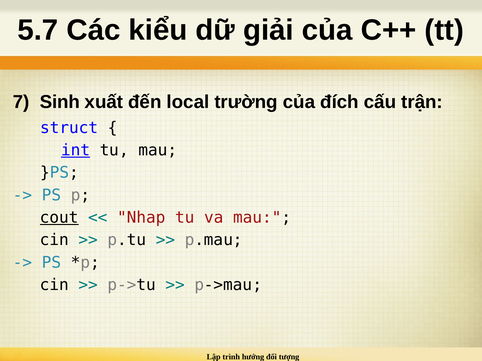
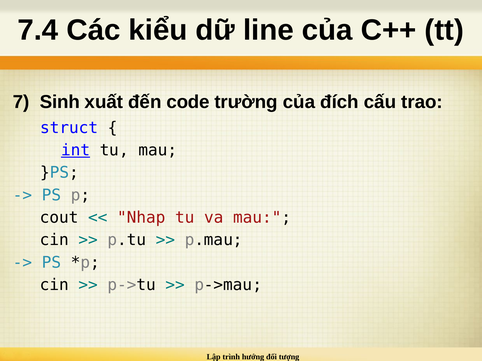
5.7: 5.7 -> 7.4 (38, 30)
giải: giải -> line (268, 30)
local: local -> code (188, 102)
trận: trận -> trao (422, 102)
cout underline: present -> none (59, 218)
